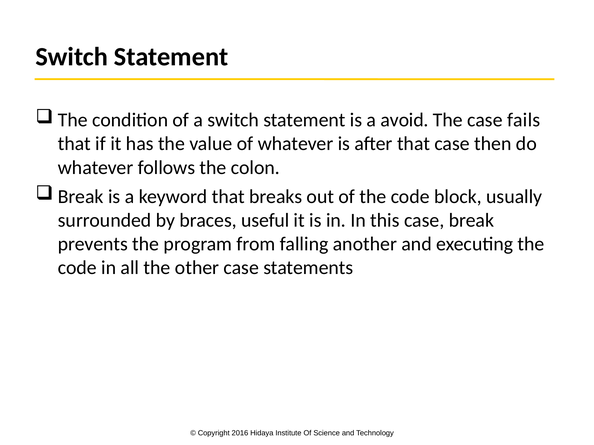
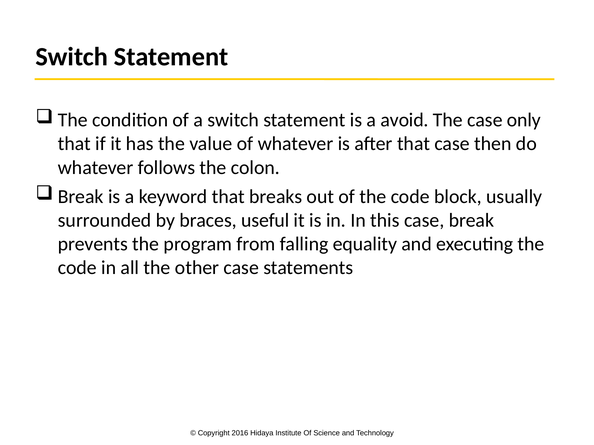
fails: fails -> only (524, 120)
another: another -> equality (365, 244)
